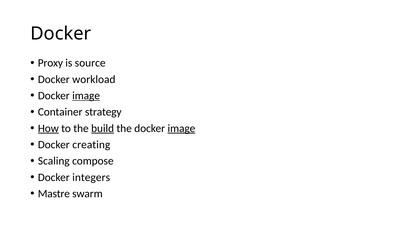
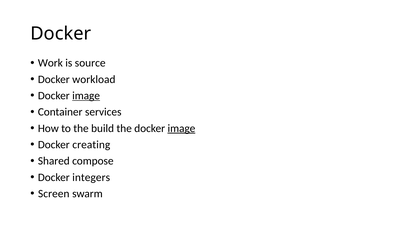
Proxy: Proxy -> Work (50, 63)
strategy: strategy -> services (103, 112)
How underline: present -> none (48, 128)
build underline: present -> none (103, 128)
Scaling: Scaling -> Shared (54, 161)
Mastre: Mastre -> Screen (54, 193)
